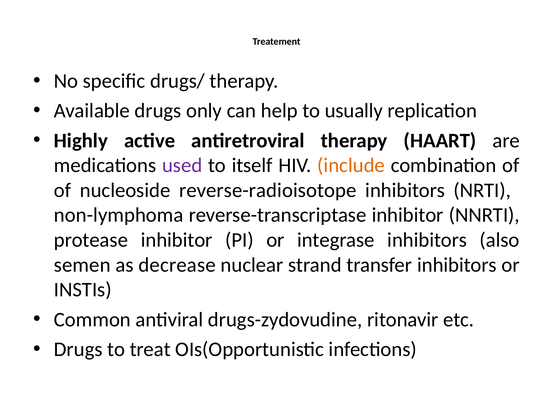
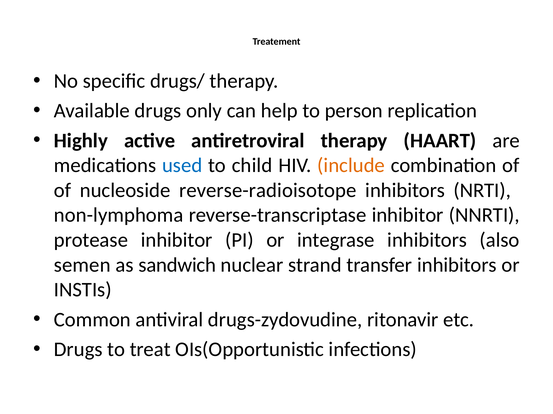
usually: usually -> person (354, 111)
used colour: purple -> blue (182, 166)
itself: itself -> child (252, 166)
decrease: decrease -> sandwich (177, 265)
